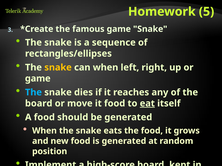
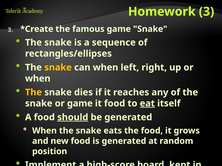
Homework 5: 5 -> 3 (207, 12)
game: game -> when (38, 79)
The colour: light blue -> yellow (33, 93)
board: board -> snake (39, 104)
or move: move -> game (80, 104)
should underline: none -> present (73, 118)
